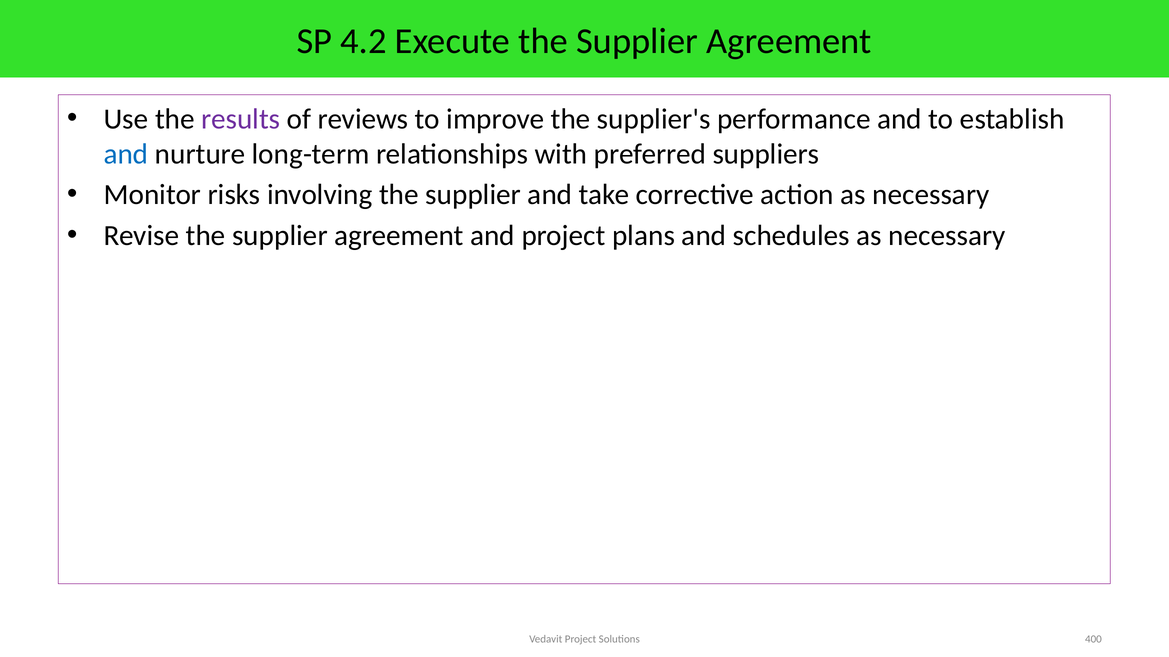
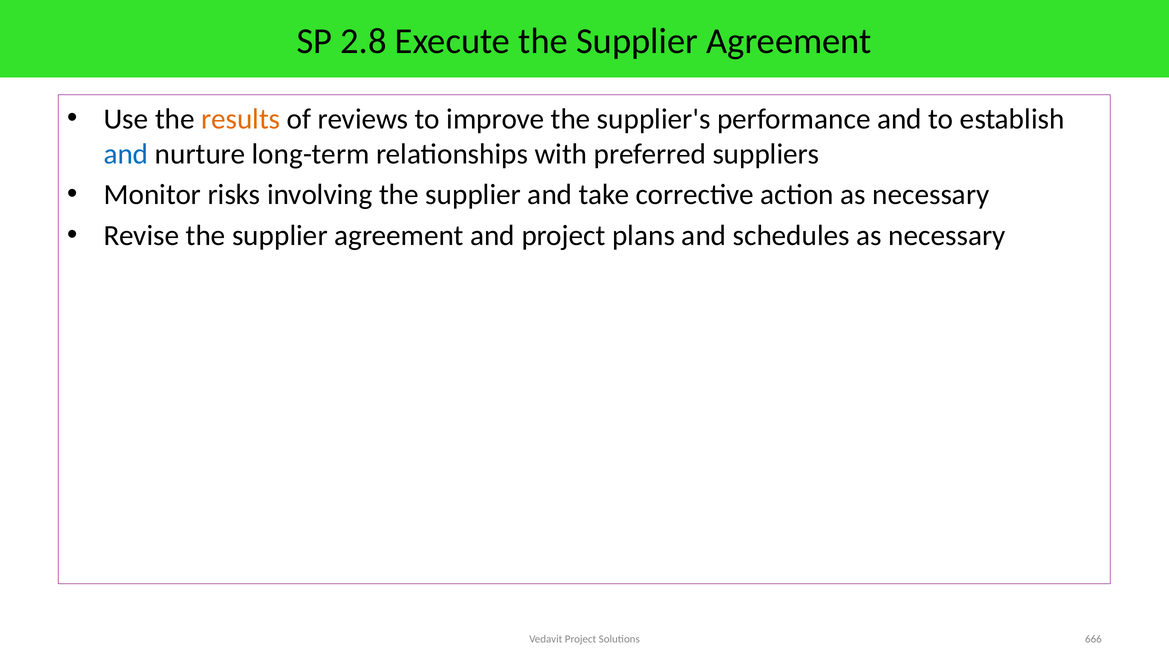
4.2: 4.2 -> 2.8 (364, 41)
results colour: purple -> orange (241, 119)
400: 400 -> 666 (1093, 640)
